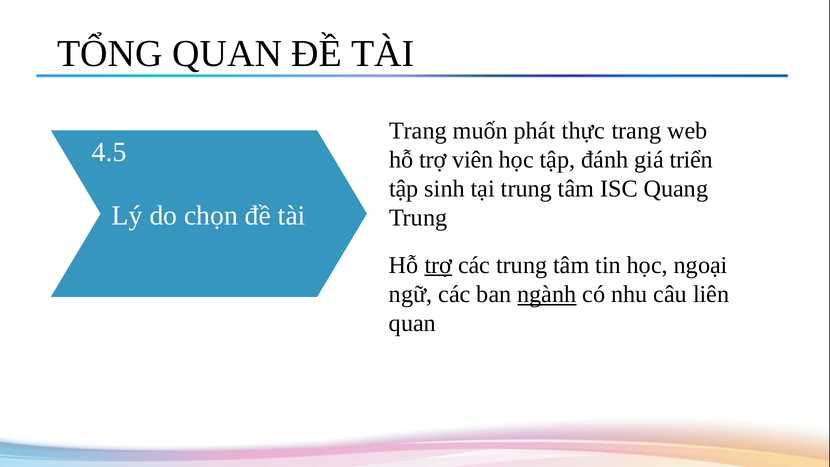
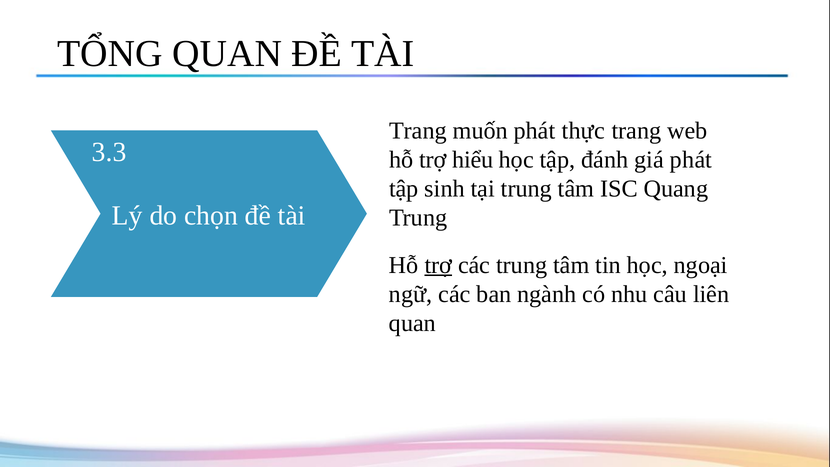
4.5: 4.5 -> 3.3 (109, 152)
viên: viên -> hiểu (473, 160)
giá triển: triển -> phát (691, 160)
ngành underline: present -> none (547, 294)
